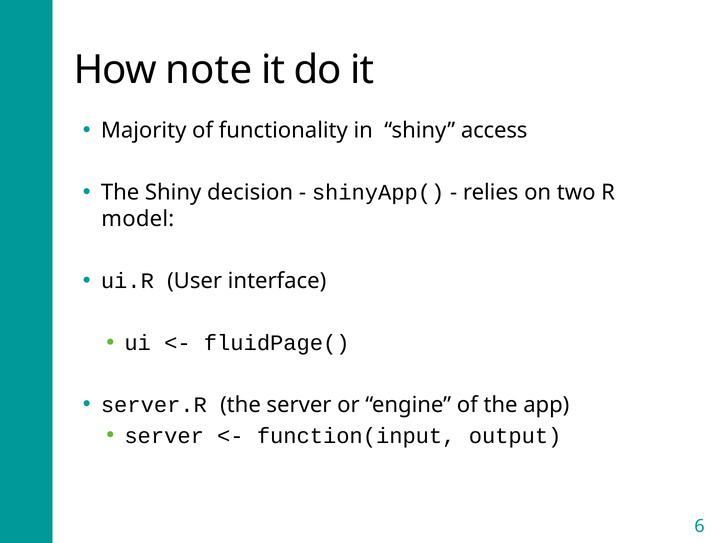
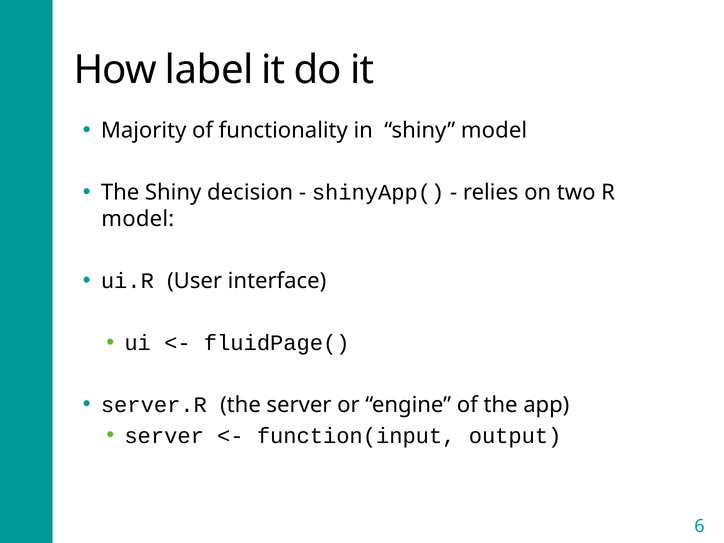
note: note -> label (209, 70)
shiny access: access -> model (494, 131)
